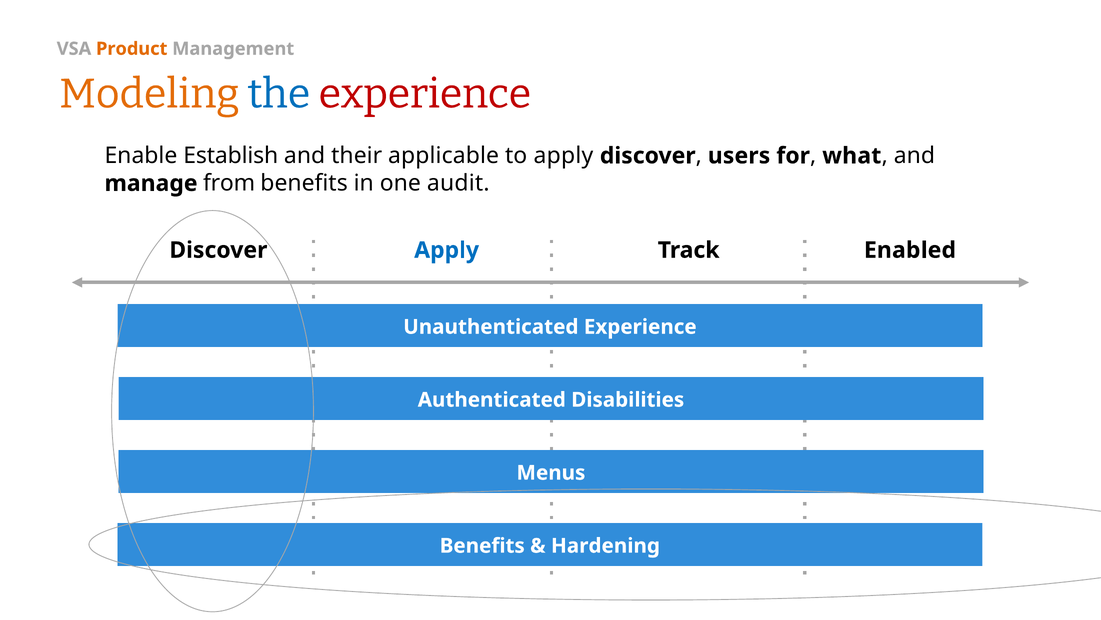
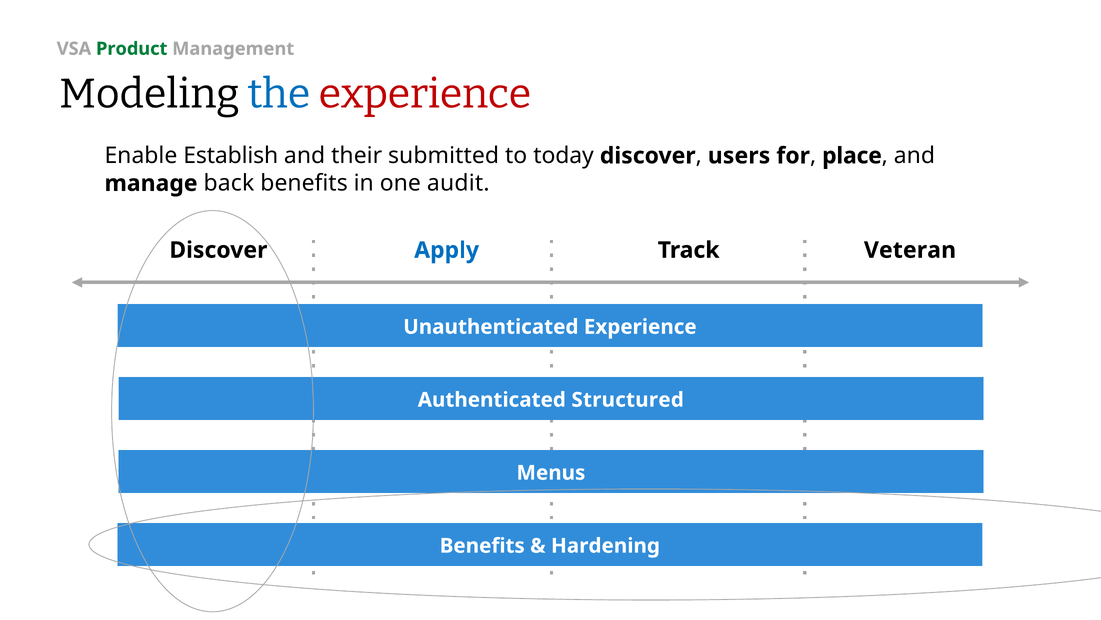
Product colour: orange -> green (132, 49)
Modeling colour: orange -> black (149, 94)
applicable: applicable -> submitted (444, 156)
to apply: apply -> today (564, 156)
what: what -> place (852, 156)
from: from -> back (229, 183)
Enabled: Enabled -> Veteran (910, 250)
Disabilities: Disabilities -> Structured (628, 399)
